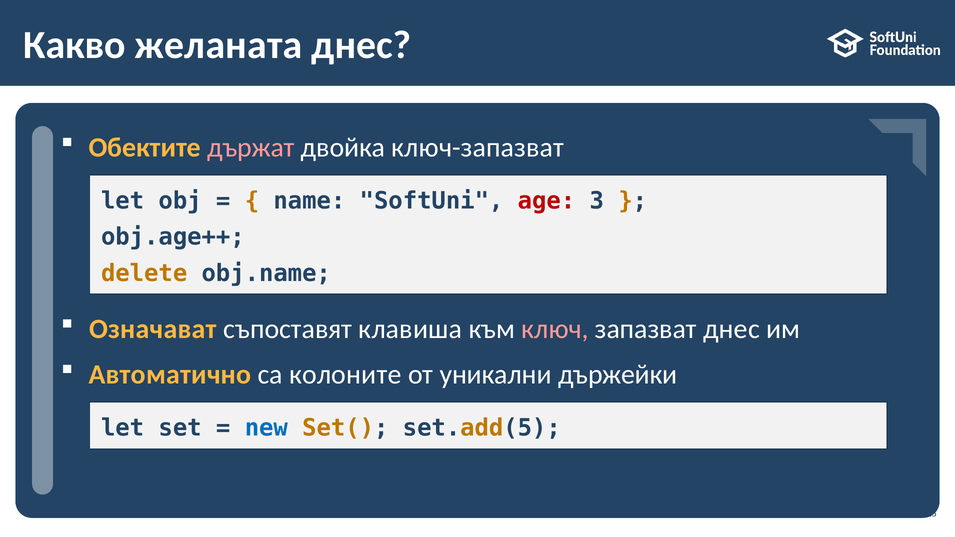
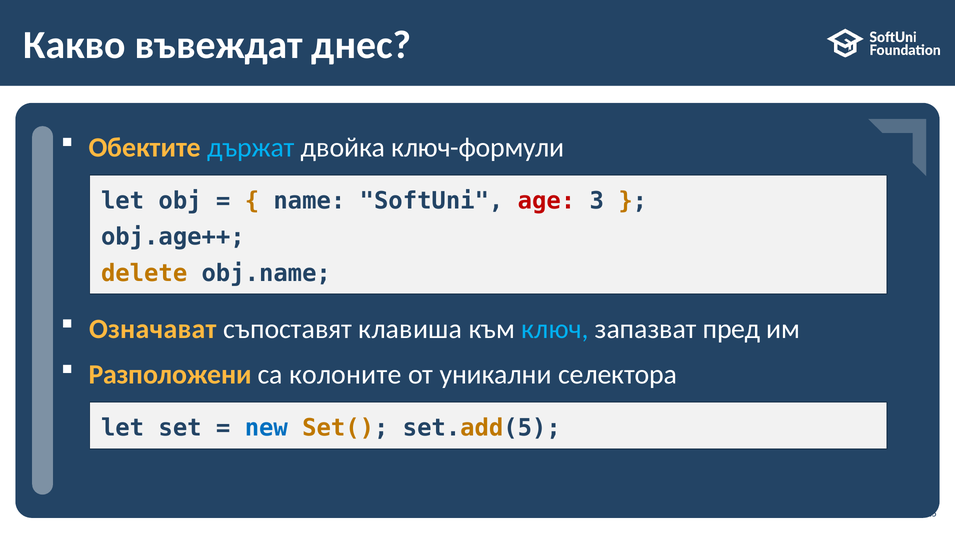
желаната: желаната -> въвеждат (219, 45)
държат colour: pink -> light blue (251, 148)
ключ-запазват: ключ-запазват -> ключ-формули (478, 148)
ключ colour: pink -> light blue (555, 329)
запазват днес: днес -> пред (732, 329)
Автоматично: Автоматично -> Разположени (170, 375)
държейки: държейки -> селектора (618, 375)
